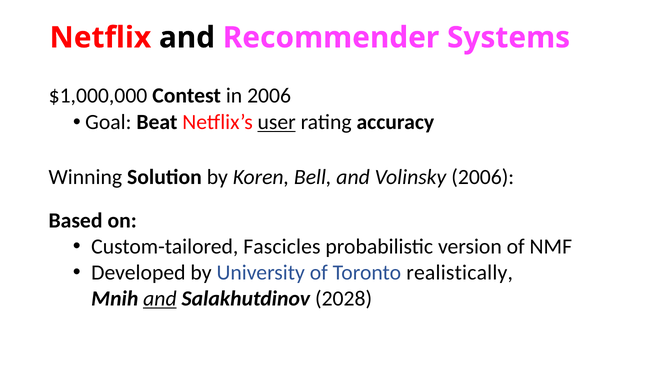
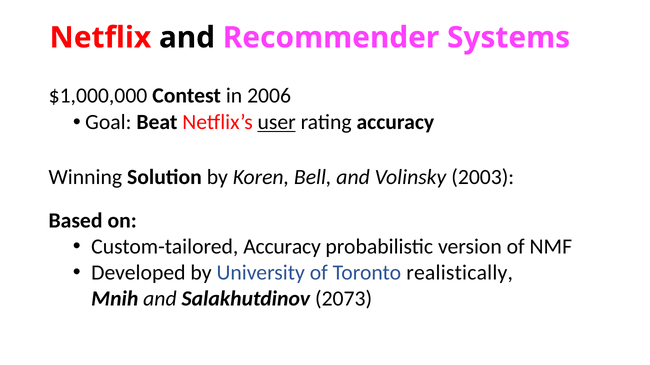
Volinsky 2006: 2006 -> 2003 (483, 177)
Custom-tailored Fascicles: Fascicles -> Accuracy (282, 247)
and underline: present -> none (160, 299)
2028: 2028 -> 2073 (344, 299)
